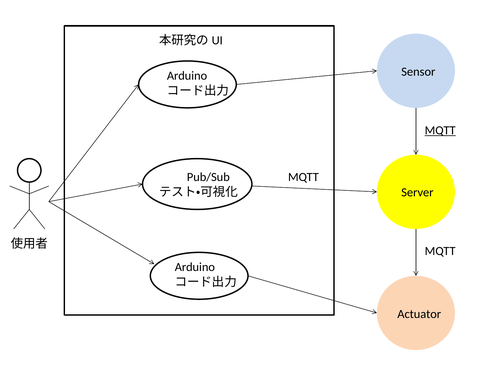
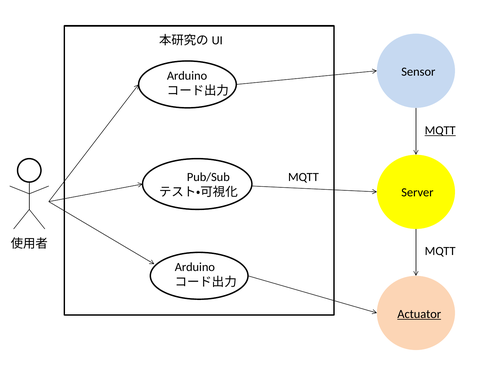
Actuator underline: none -> present (419, 314)
